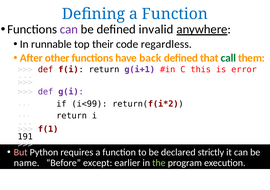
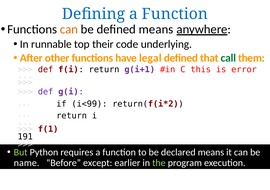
can colour: purple -> orange (69, 29)
defined invalid: invalid -> means (156, 29)
regardless: regardless -> underlying (166, 44)
back: back -> legal (150, 58)
But colour: pink -> light green (21, 152)
declared strictly: strictly -> means (211, 152)
